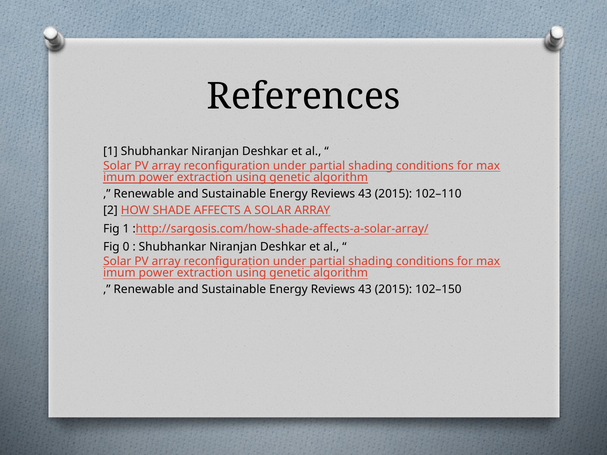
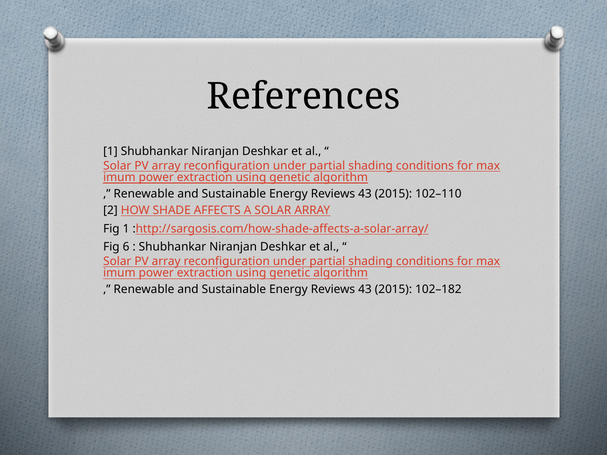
0: 0 -> 6 (126, 247)
102–150: 102–150 -> 102–182 (438, 289)
